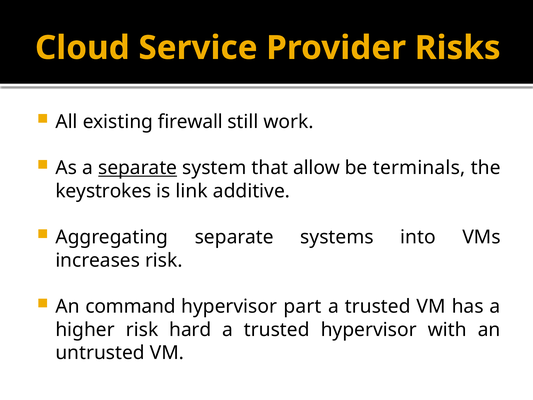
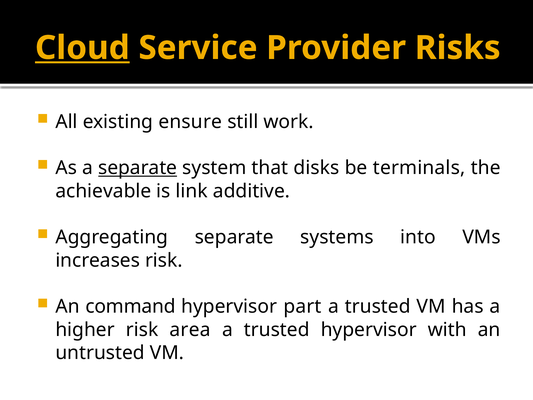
Cloud underline: none -> present (82, 48)
firewall: firewall -> ensure (190, 122)
allow: allow -> disks (316, 168)
keystrokes: keystrokes -> achievable (103, 191)
hard: hard -> area (190, 329)
